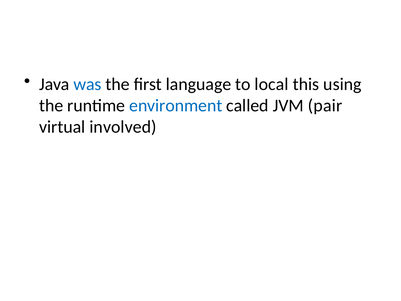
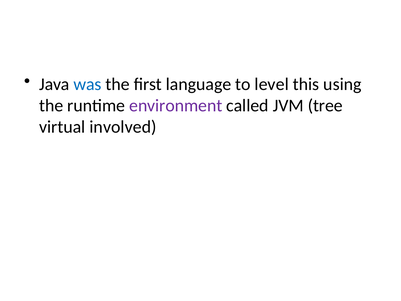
local: local -> level (272, 84)
environment colour: blue -> purple (176, 106)
pair: pair -> tree (325, 106)
